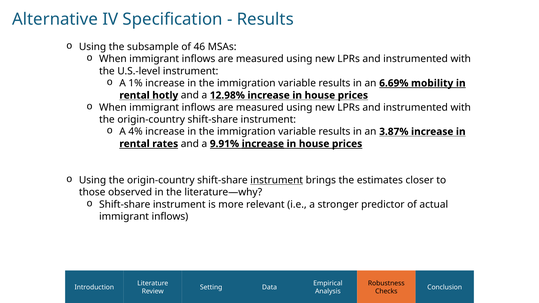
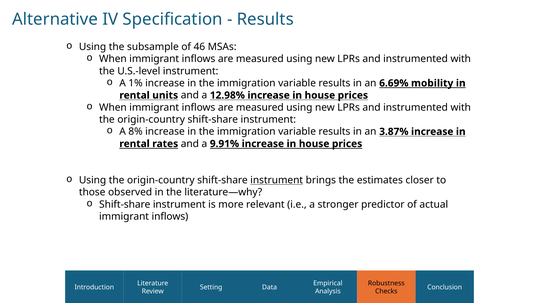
hotly: hotly -> units (165, 95)
4%: 4% -> 8% (135, 132)
increase underline: present -> none (263, 144)
